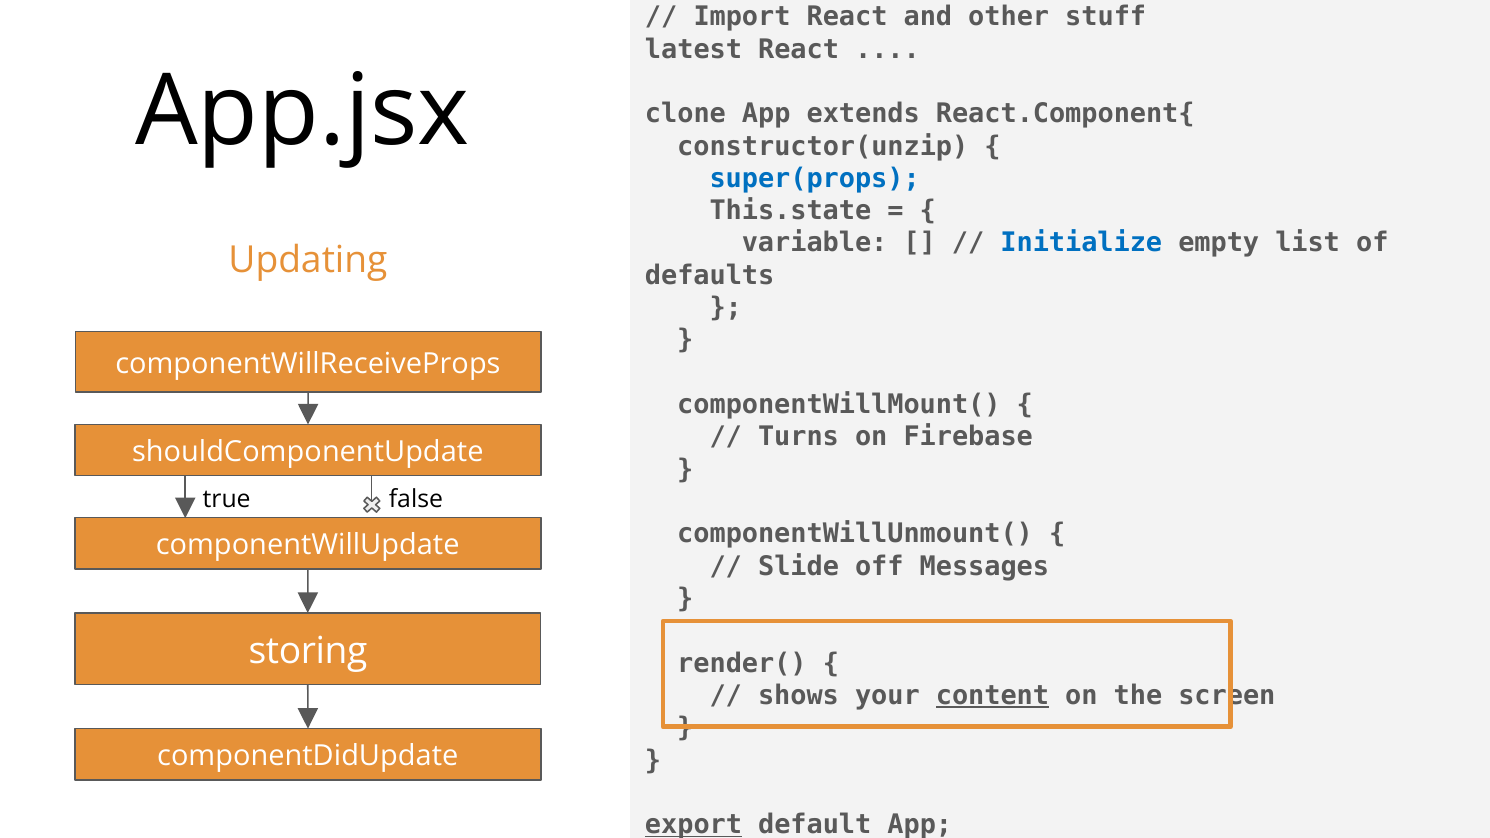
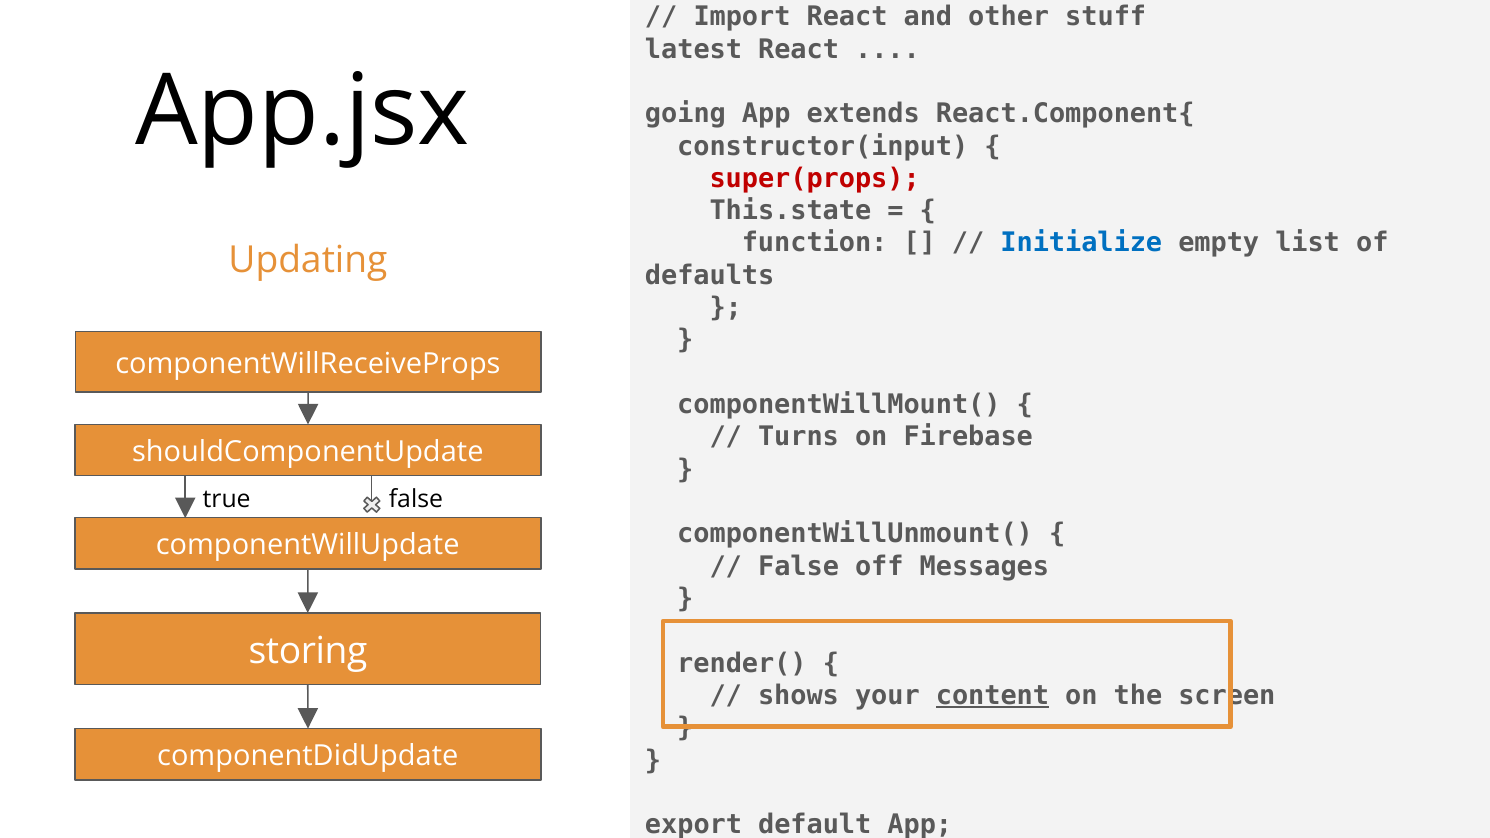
clone: clone -> going (685, 114)
constructor(unzip: constructor(unzip -> constructor(input (823, 146)
super(props colour: blue -> red (815, 178)
variable: variable -> function (815, 243)
Slide: Slide -> False (799, 566)
export underline: present -> none (694, 825)
